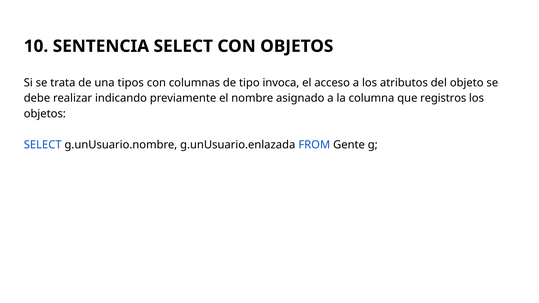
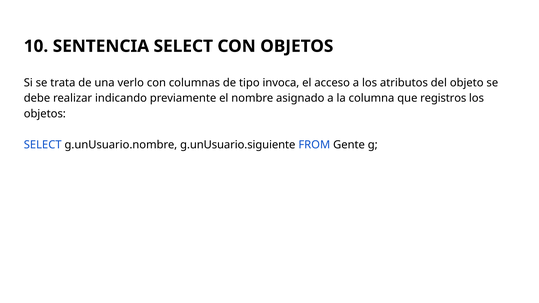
tipos: tipos -> verlo (131, 83)
g.unUsuario.enlazada: g.unUsuario.enlazada -> g.unUsuario.siguiente (238, 145)
